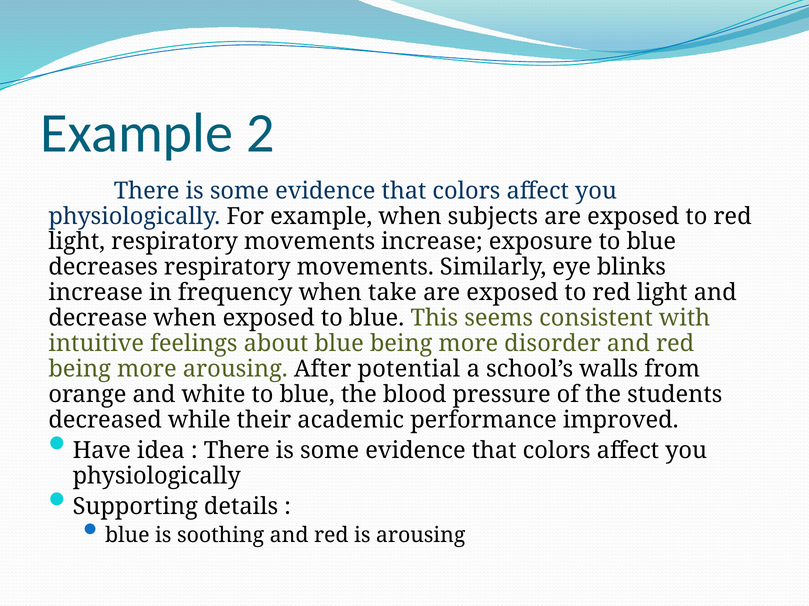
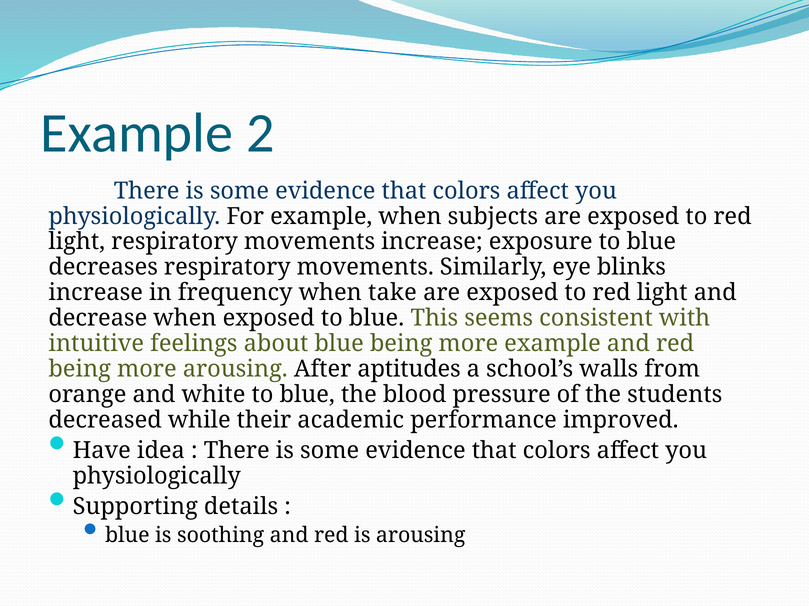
more disorder: disorder -> example (553, 344)
potential: potential -> aptitudes (409, 369)
